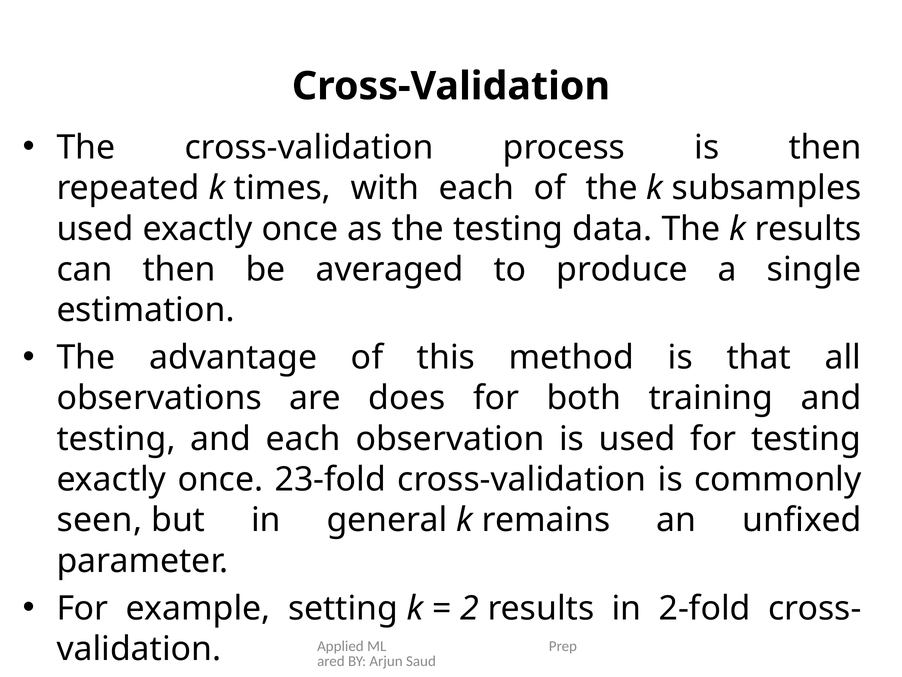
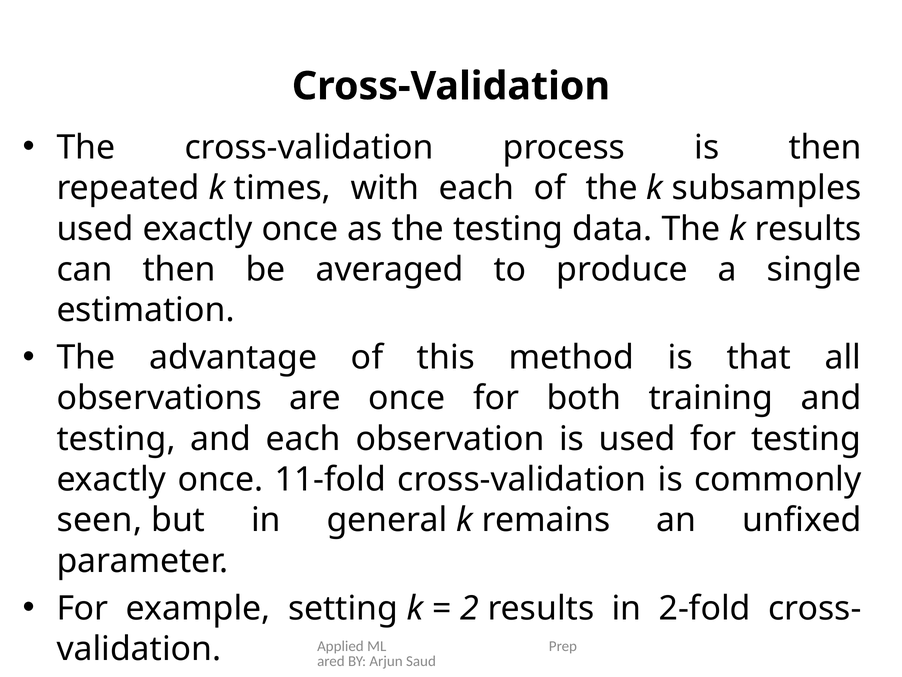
are does: does -> once (407, 398)
23-fold: 23-fold -> 11-fold (330, 479)
